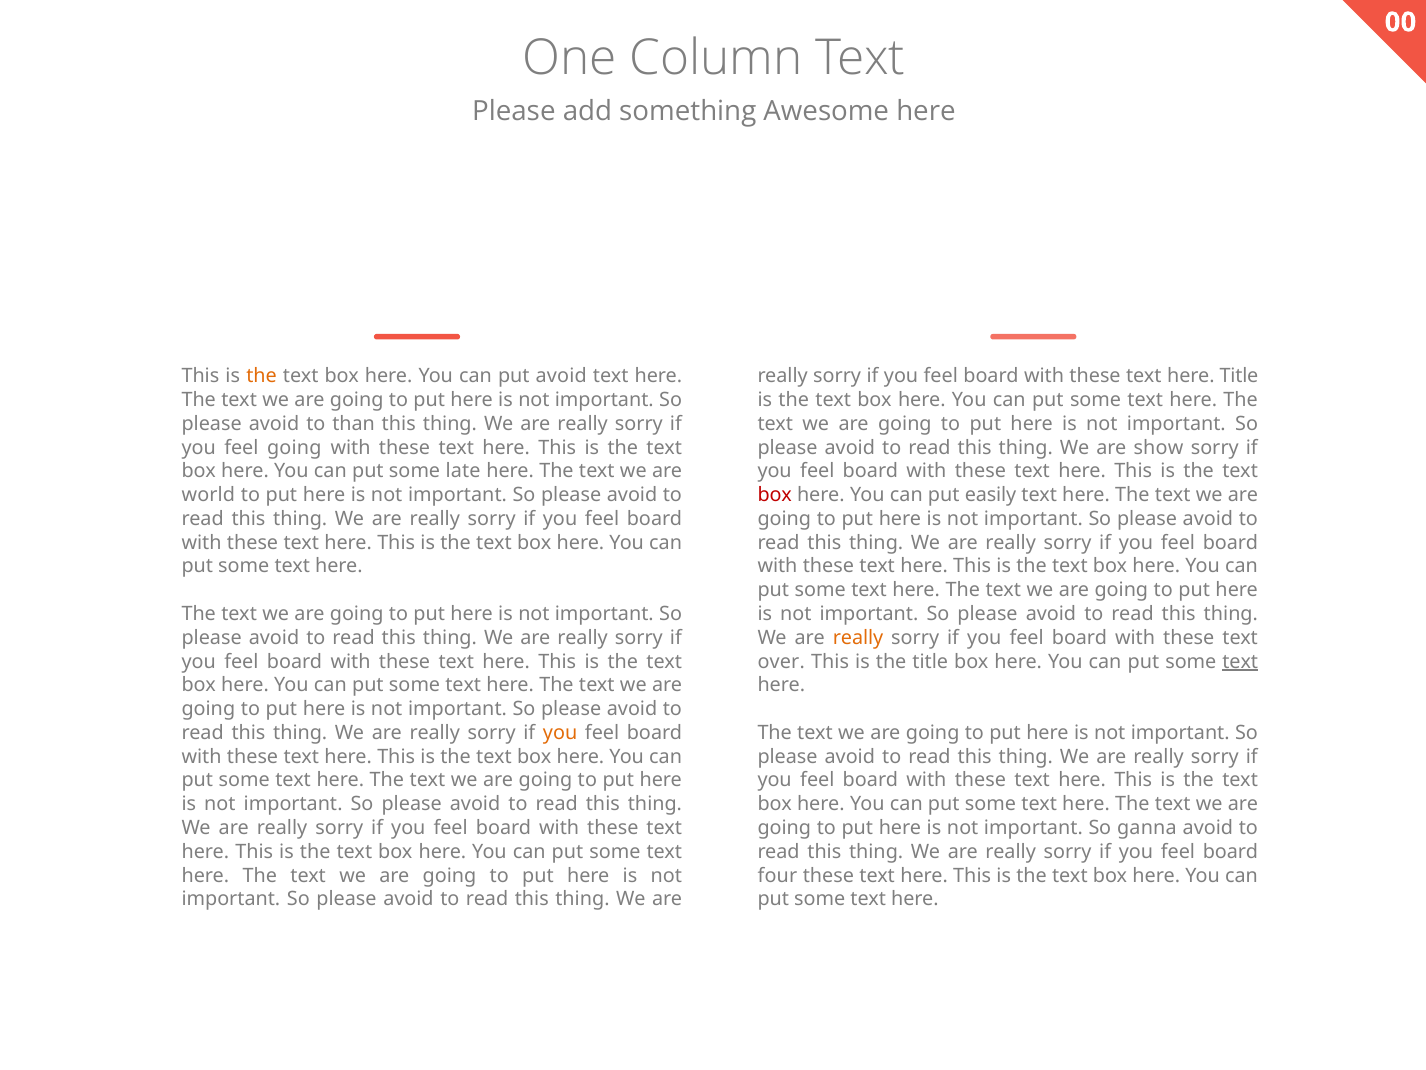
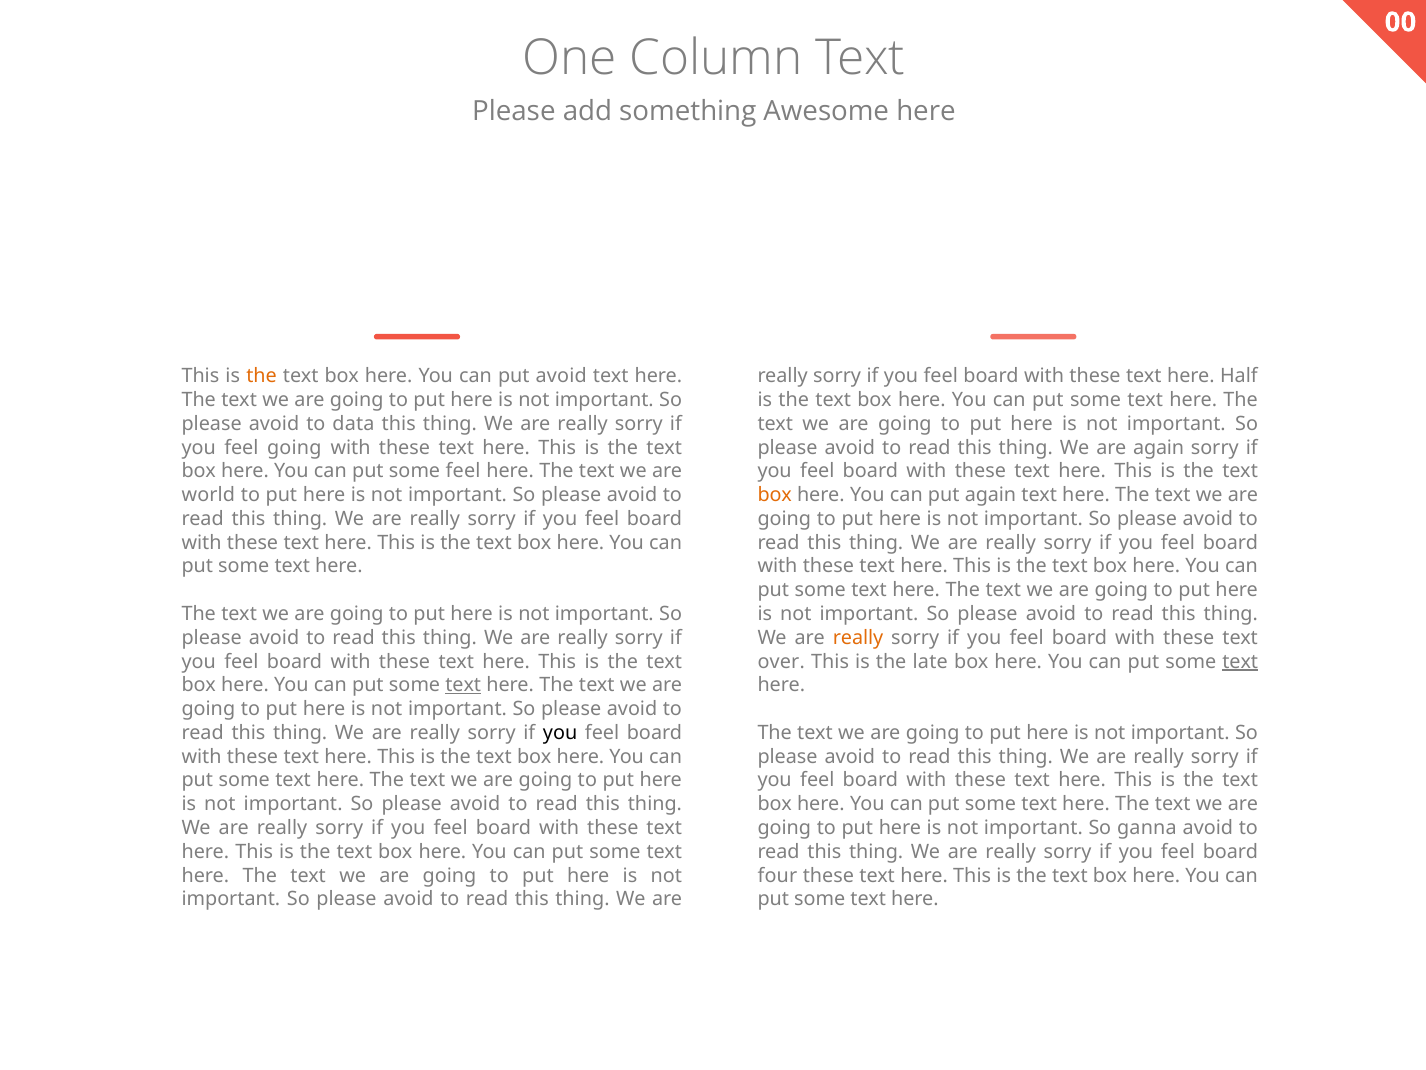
here Title: Title -> Half (1239, 376)
than: than -> data (353, 424)
are show: show -> again (1159, 447)
some late: late -> feel (463, 471)
box colour: red -> orange (775, 495)
put easily: easily -> again (990, 495)
the title: title -> late (930, 661)
text underline: none -> present (463, 685)
you colour: orange -> black (560, 732)
